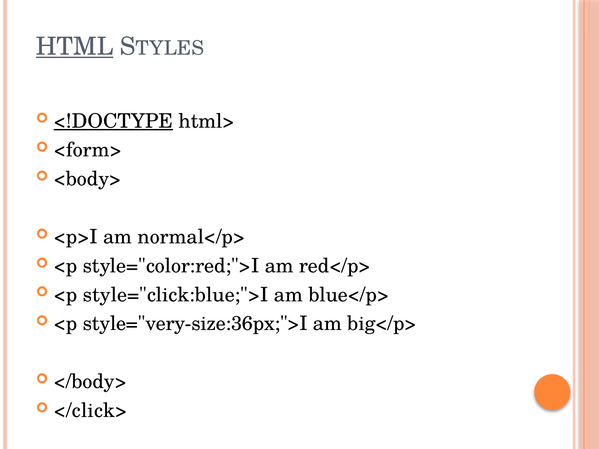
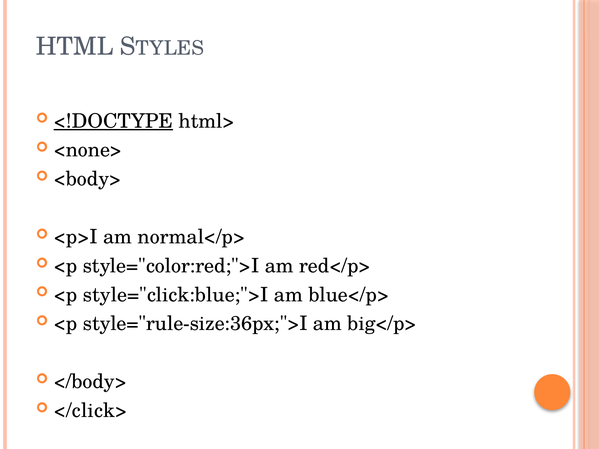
HTML underline: present -> none (75, 47)
<form>: <form> -> <none> (88, 150)
style="very-size:36px;">I: style="very-size:36px;">I -> style="rule-size:36px;">I (195, 324)
